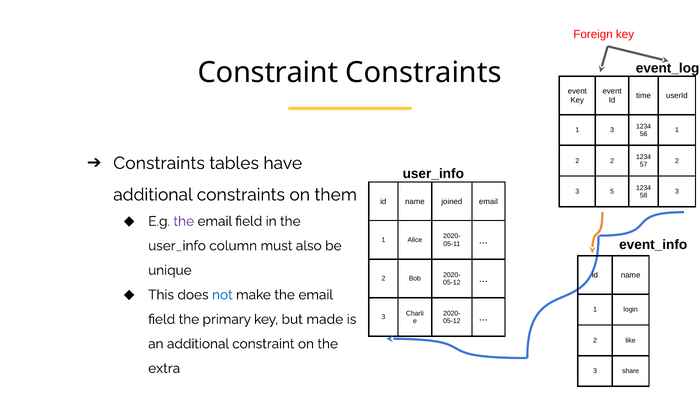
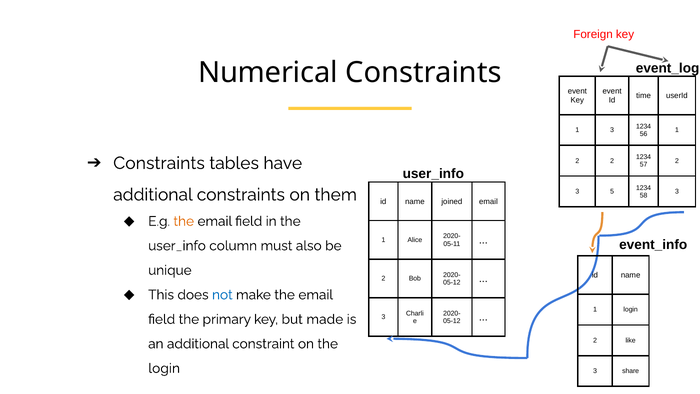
Constraint: Constraint -> Numerical (268, 73)
the colour: purple -> orange (184, 221)
extra: extra -> login (164, 368)
